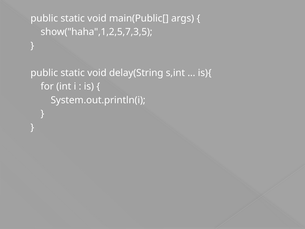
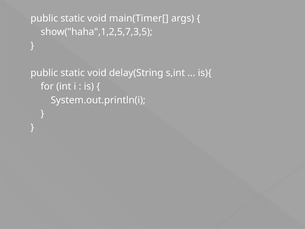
main(Public[: main(Public[ -> main(Timer[ (139, 18)
